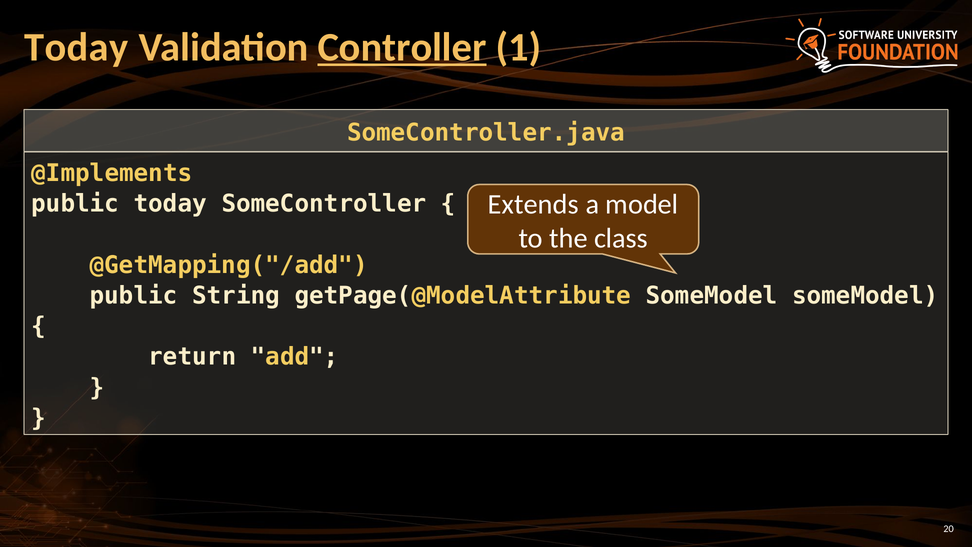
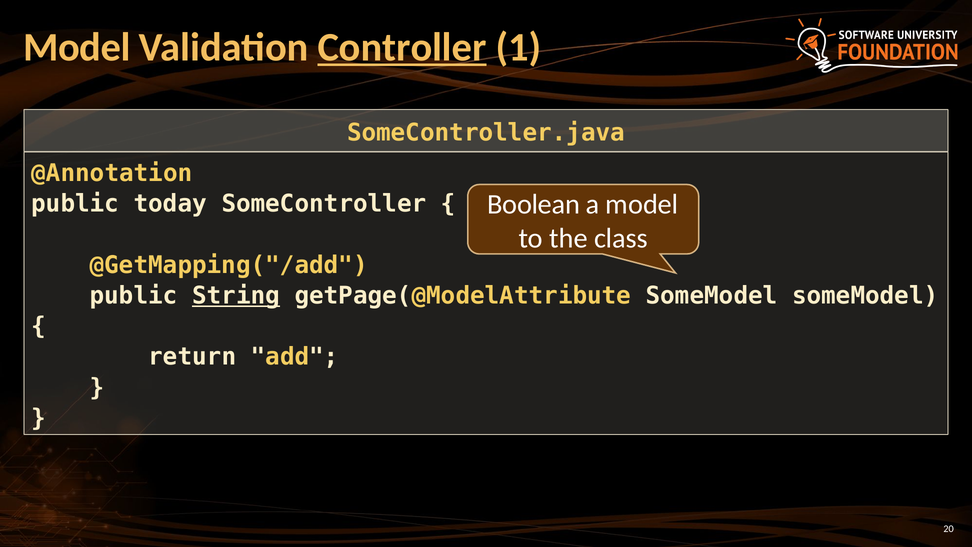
Today: Today -> Model (77, 47)
@Implements: @Implements -> @Annotation (112, 173)
Extends: Extends -> Boolean (534, 204)
String underline: none -> present (236, 296)
